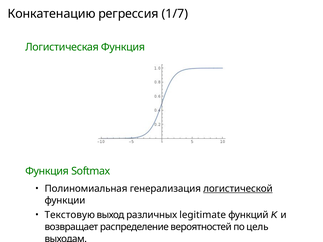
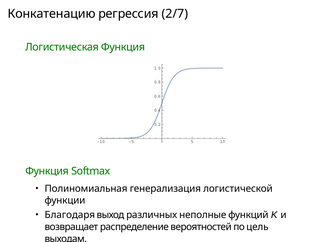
1/7: 1/7 -> 2/7 (175, 14)
логистической underline: present -> none (238, 189)
Текстовую: Текстовую -> Благодаря (70, 215)
legitimate: legitimate -> неполные (203, 215)
